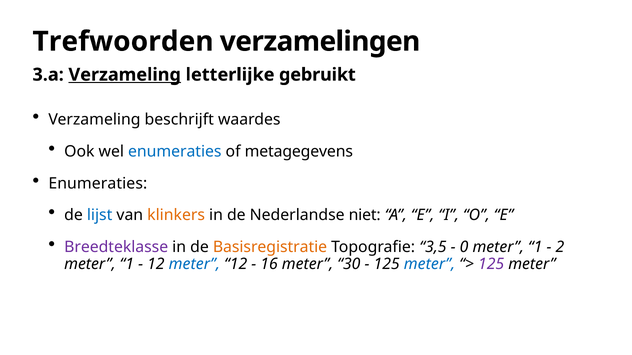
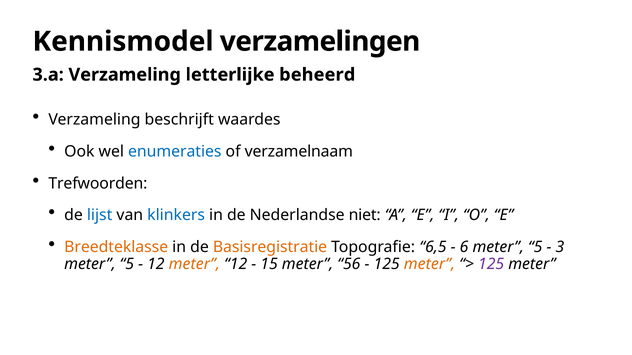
Trefwoorden: Trefwoorden -> Kennismodel (123, 42)
Verzameling underline: present -> none (125, 75)
gebruikt: gebruikt -> beheerd (317, 75)
metagegevens: metagegevens -> verzamelnaam (299, 152)
Enumeraties: Enumeraties -> Trefwoorden (98, 184)
klinkers colour: orange -> blue (176, 216)
Breedteklasse colour: purple -> orange (116, 247)
3,5: 3,5 -> 6,5 (433, 247)
0: 0 -> 6 (464, 247)
1: 1 -> 5 (535, 247)
2: 2 -> 3 (560, 247)
1: 1 -> 5 (127, 264)
meter colour: blue -> orange (194, 264)
16: 16 -> 15 (269, 264)
30: 30 -> 56 (349, 264)
meter colour: blue -> orange (429, 264)
